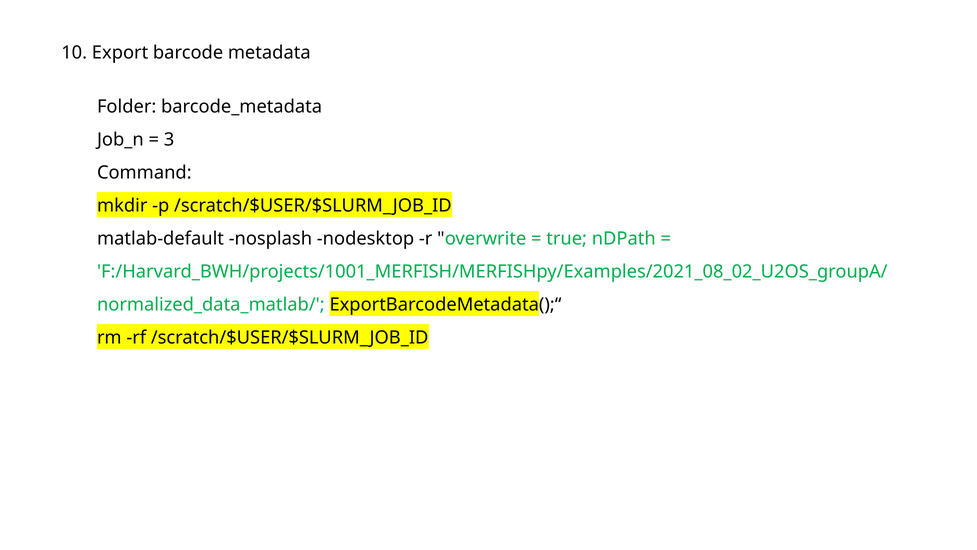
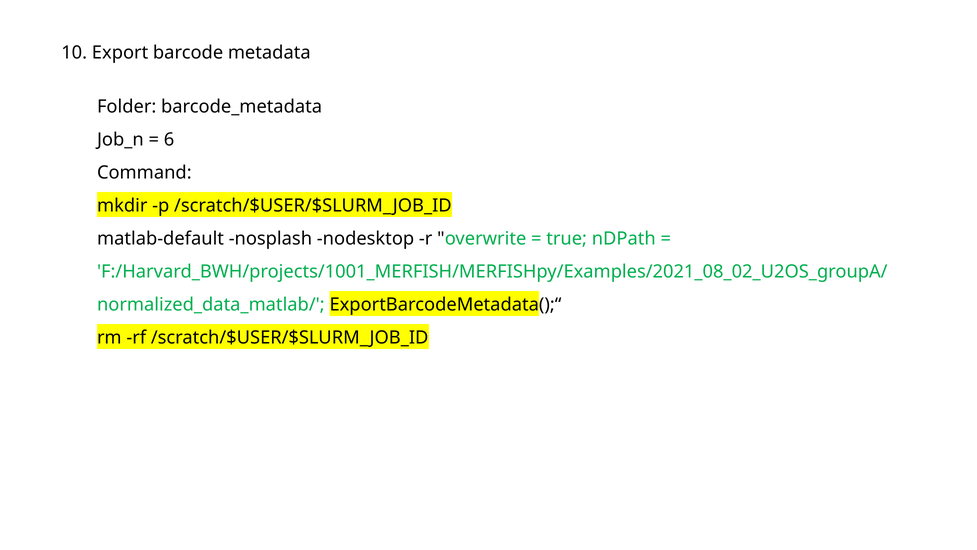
3: 3 -> 6 (169, 139)
